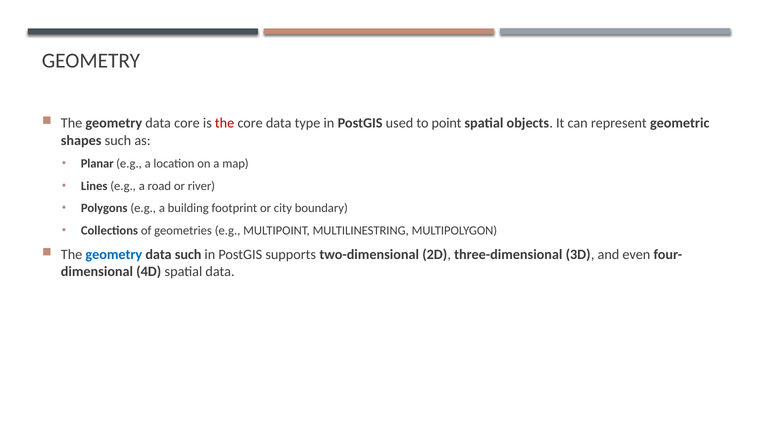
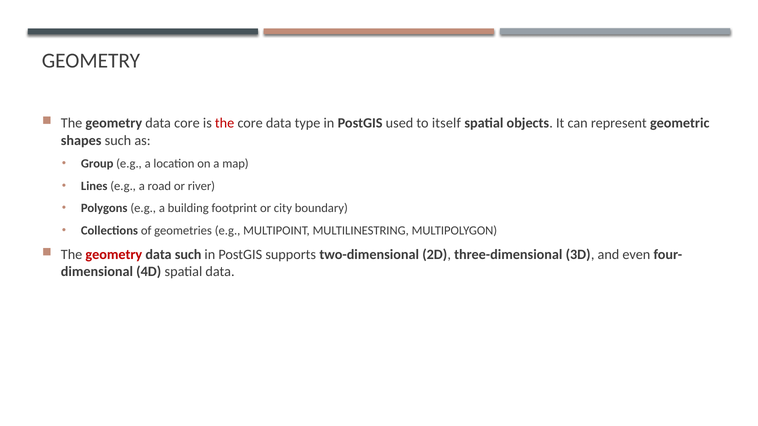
point: point -> itself (446, 123)
Planar: Planar -> Group (97, 164)
geometry colour: blue -> red (114, 255)
